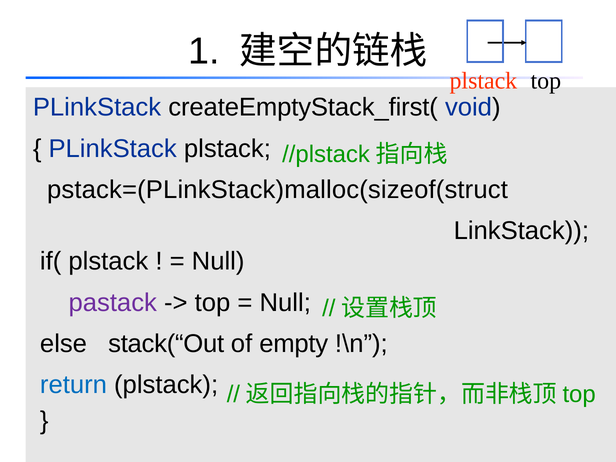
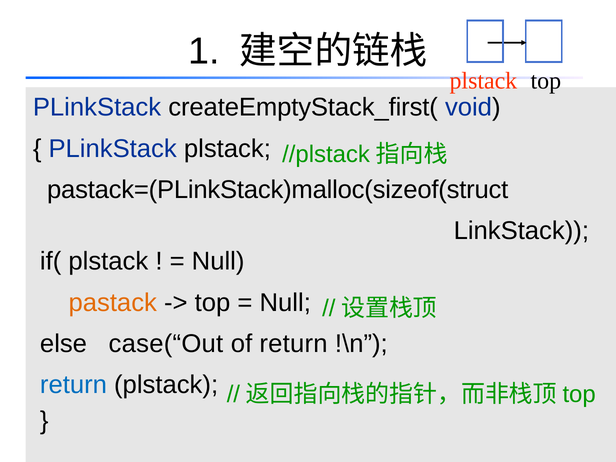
pstack=(PLinkStack)malloc(sizeof(struct: pstack=(PLinkStack)malloc(sizeof(struct -> pastack=(PLinkStack)malloc(sizeof(struct (278, 190)
pastack colour: purple -> orange (113, 303)
stack(“Out: stack(“Out -> case(“Out (166, 344)
of empty: empty -> return (293, 344)
